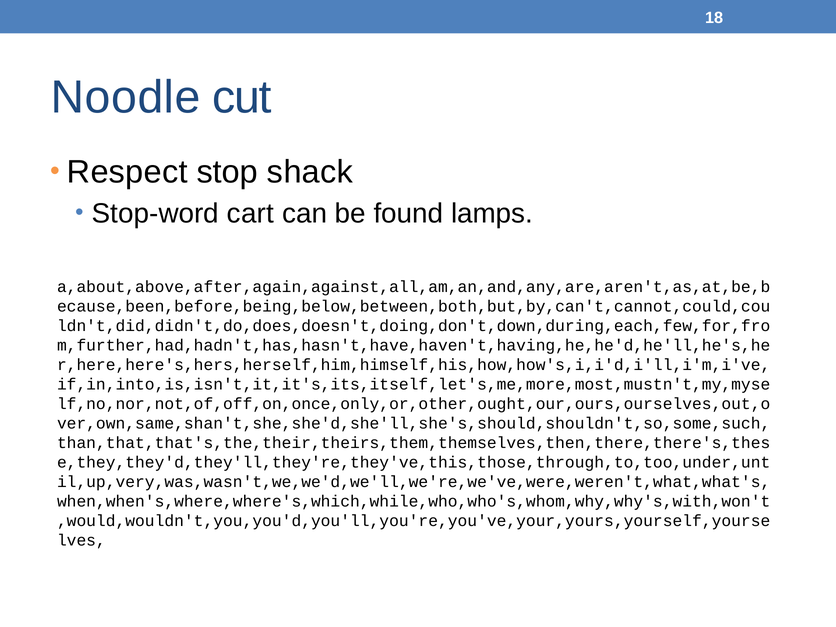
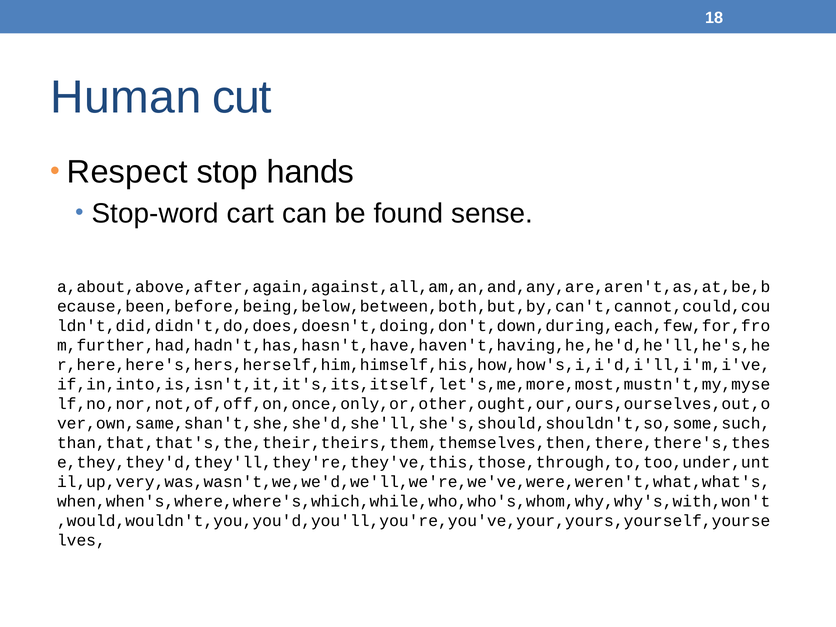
Noodle: Noodle -> Human (126, 97)
shack: shack -> hands (310, 172)
lamps: lamps -> sense (492, 214)
